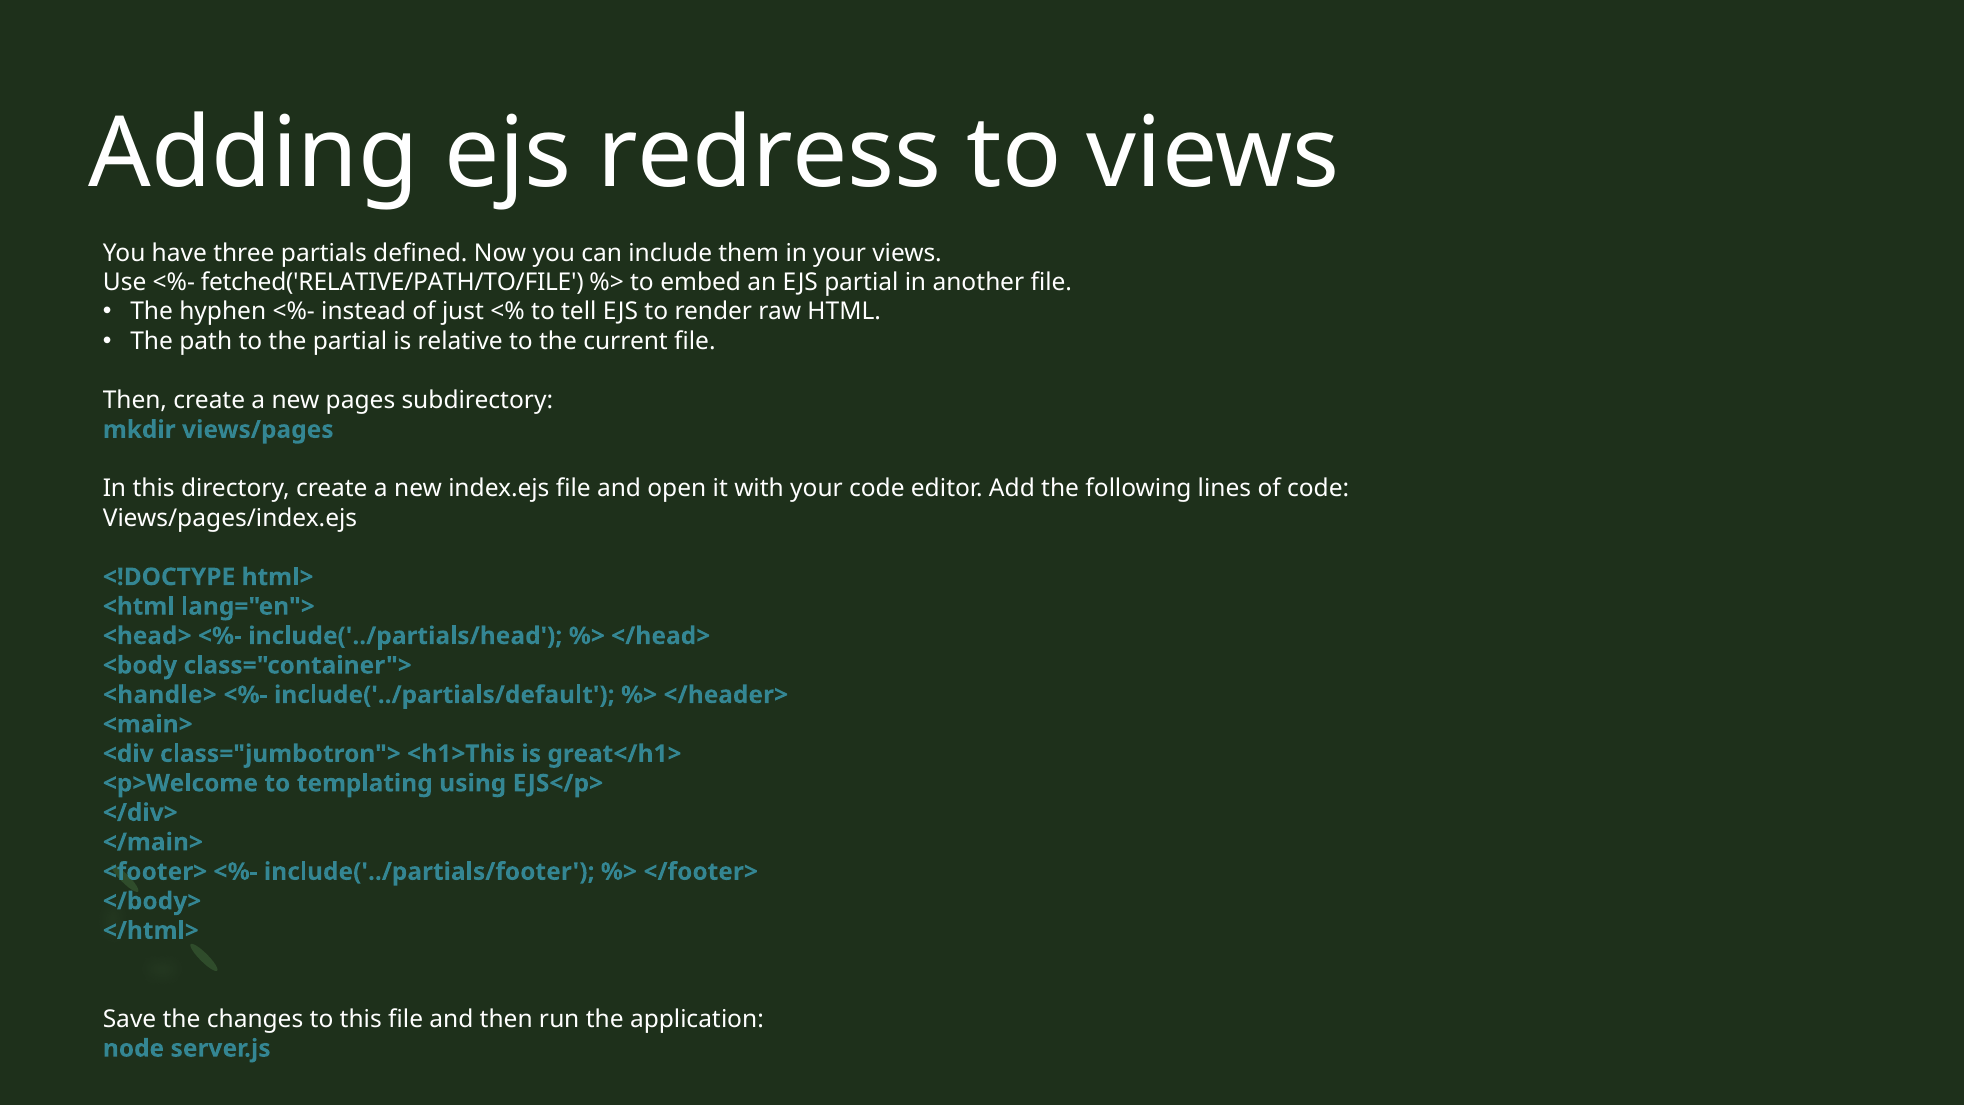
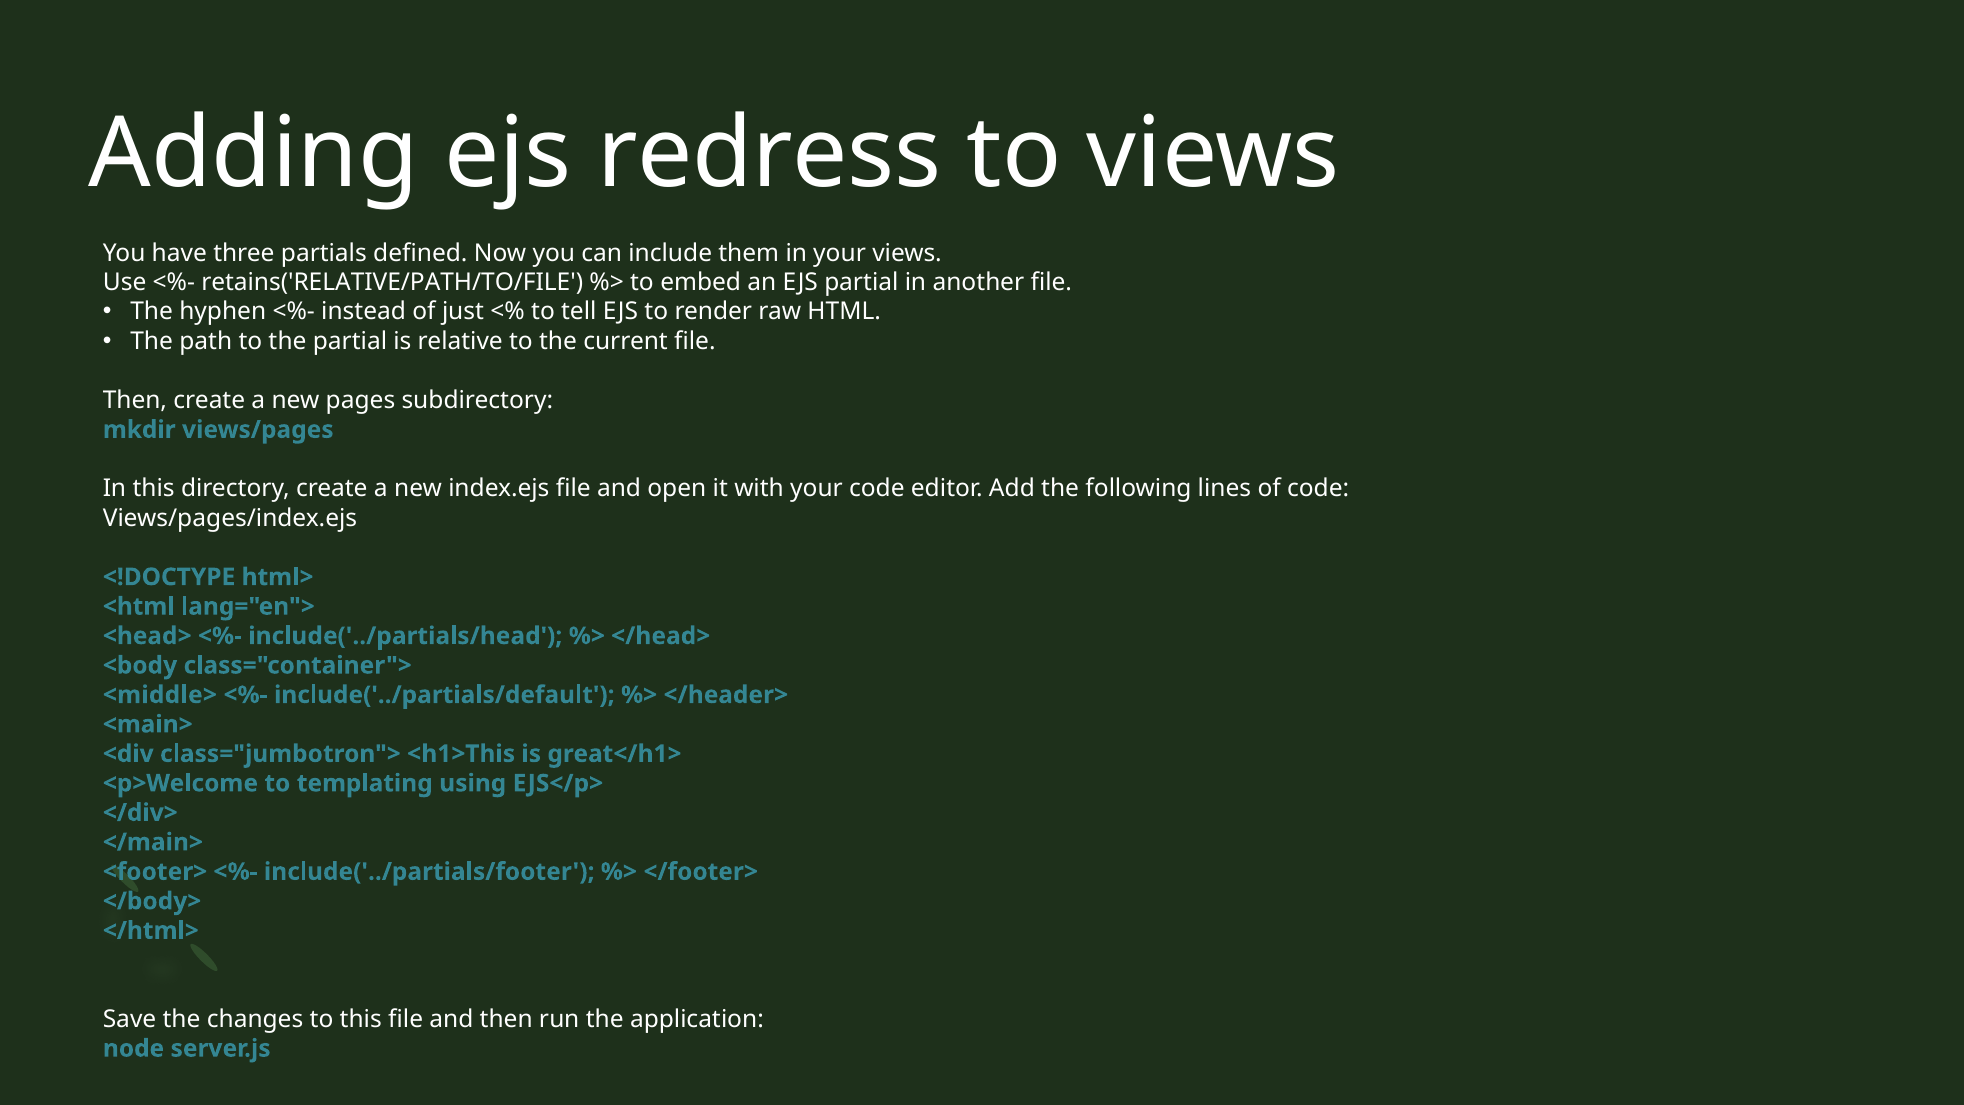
fetched('RELATIVE/PATH/TO/FILE: fetched('RELATIVE/PATH/TO/FILE -> retains('RELATIVE/PATH/TO/FILE (392, 282)
<handle>: <handle> -> <middle> (160, 695)
